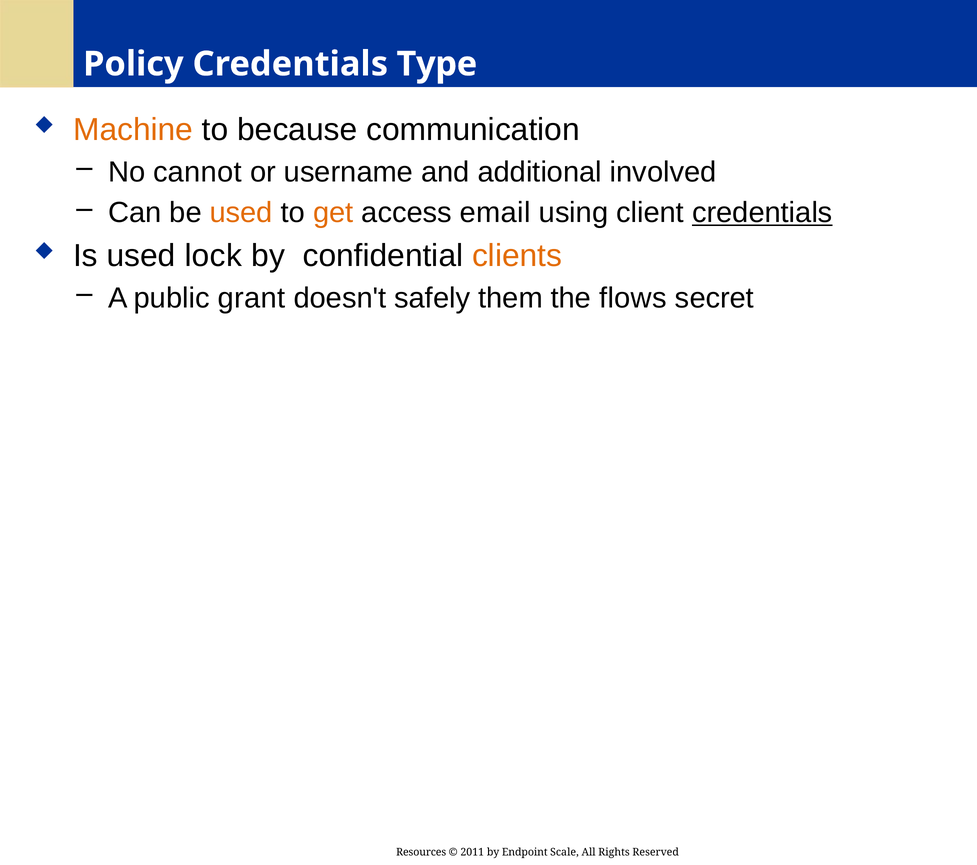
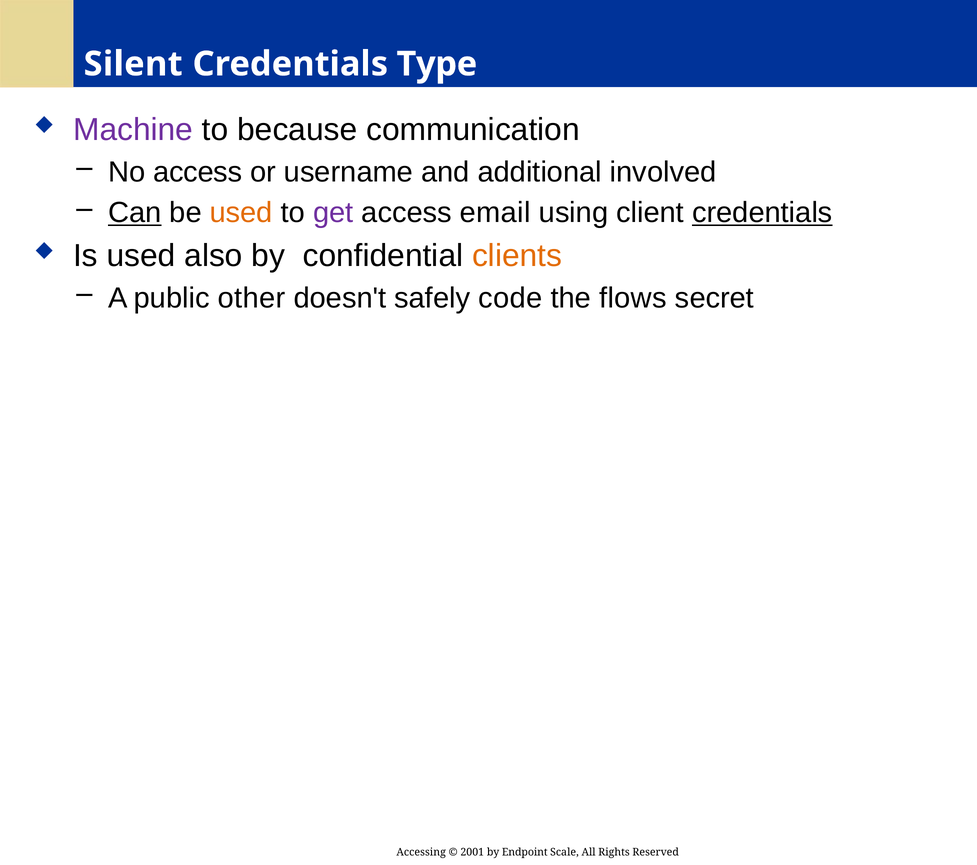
Policy: Policy -> Silent (133, 64)
Machine colour: orange -> purple (133, 130)
No cannot: cannot -> access (198, 172)
Can underline: none -> present (135, 213)
get colour: orange -> purple (333, 213)
lock: lock -> also (213, 256)
grant: grant -> other (251, 298)
them: them -> code (510, 298)
Resources: Resources -> Accessing (421, 852)
2011: 2011 -> 2001 (472, 852)
